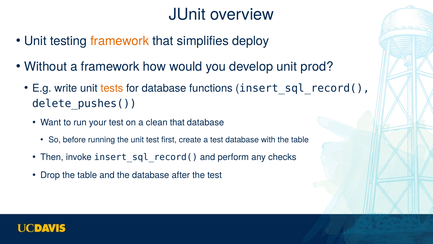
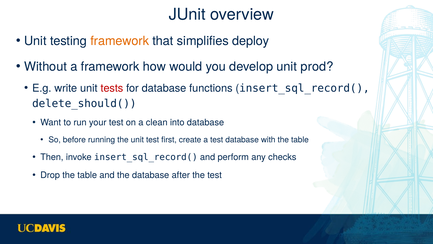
tests colour: orange -> red (112, 88)
delete_pushes(: delete_pushes( -> delete_should( (84, 104)
clean that: that -> into (177, 122)
